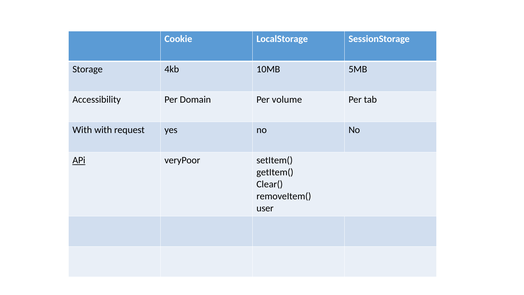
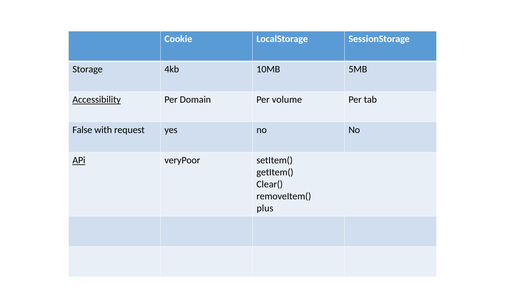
Accessibility underline: none -> present (97, 100)
With: With -> False (82, 130)
user: user -> plus (265, 208)
